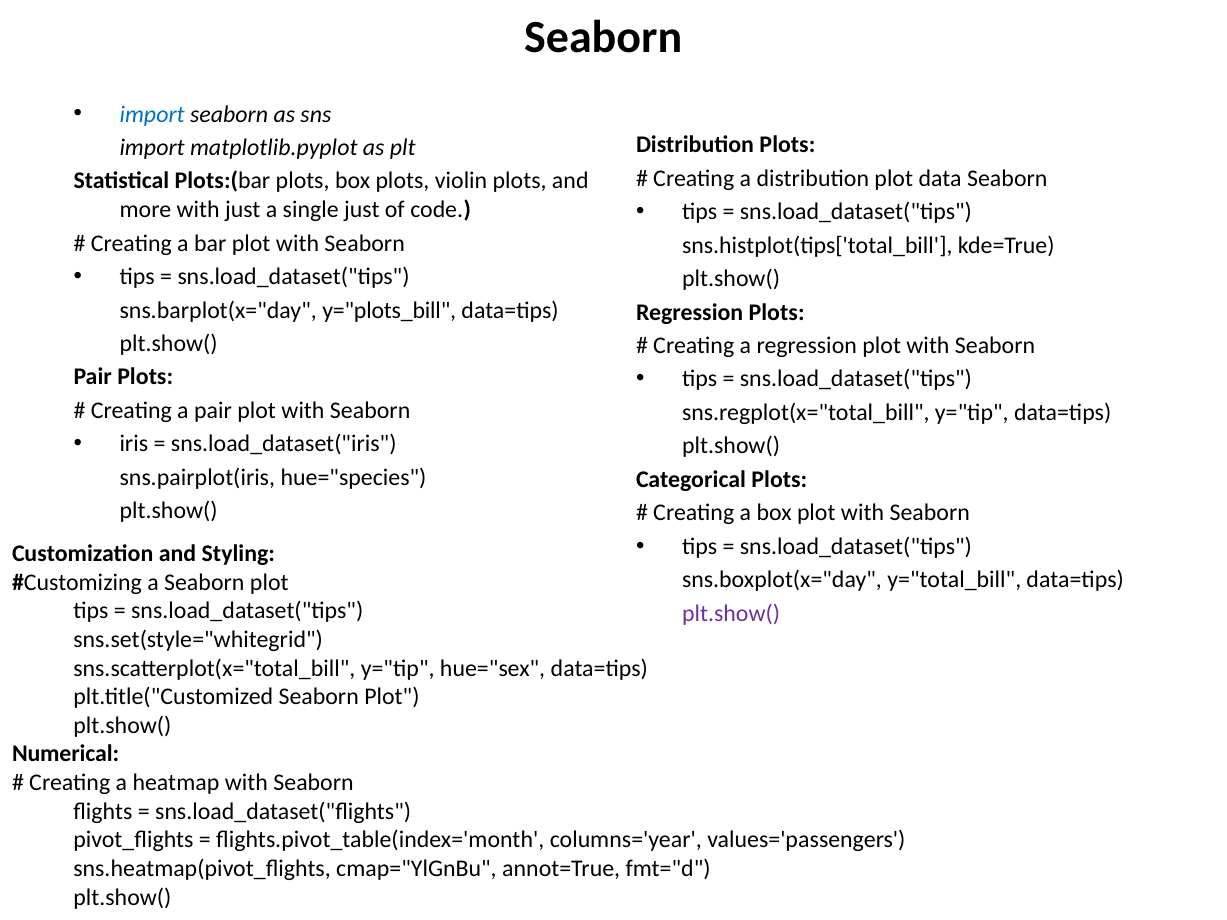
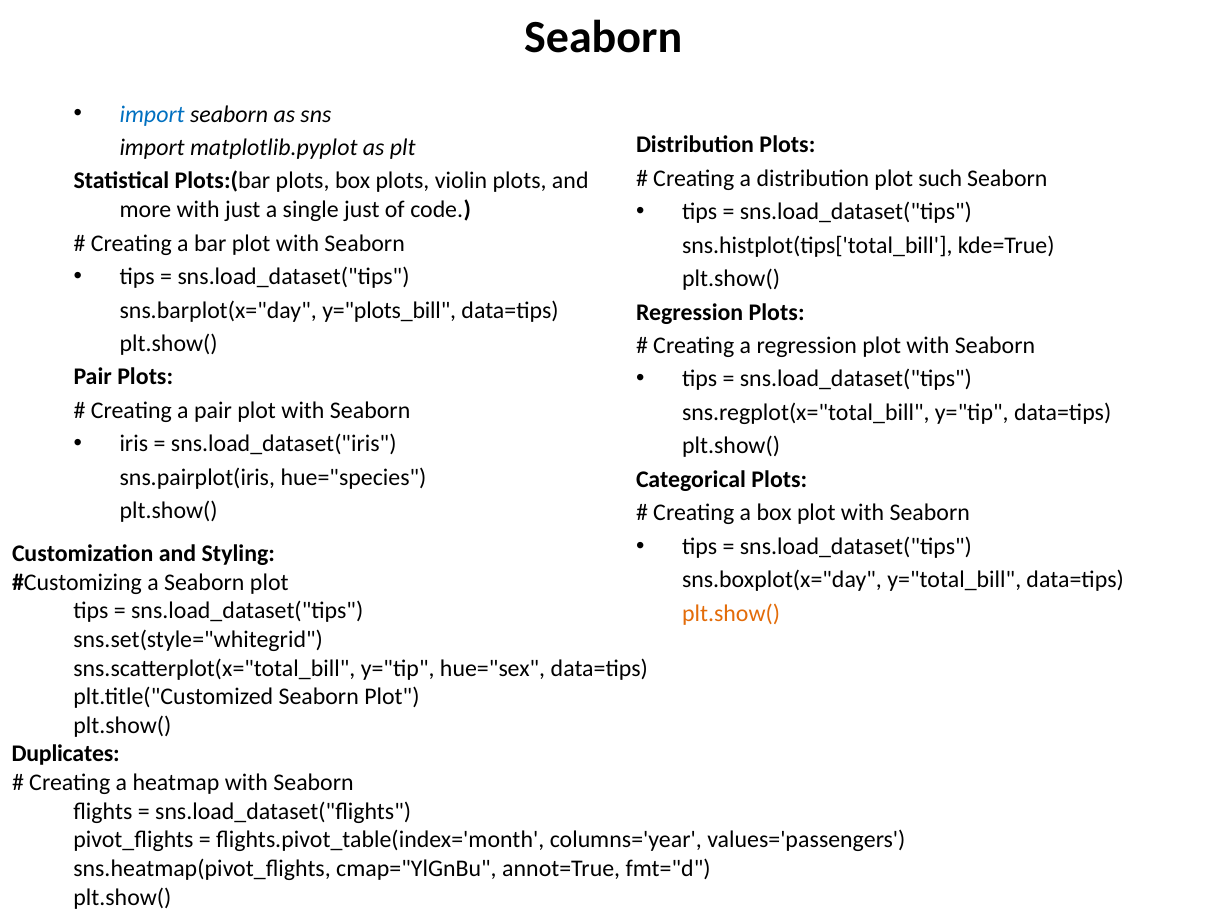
data: data -> such (940, 178)
plt.show( colour: purple -> orange (731, 614)
Numerical: Numerical -> Duplicates (66, 754)
